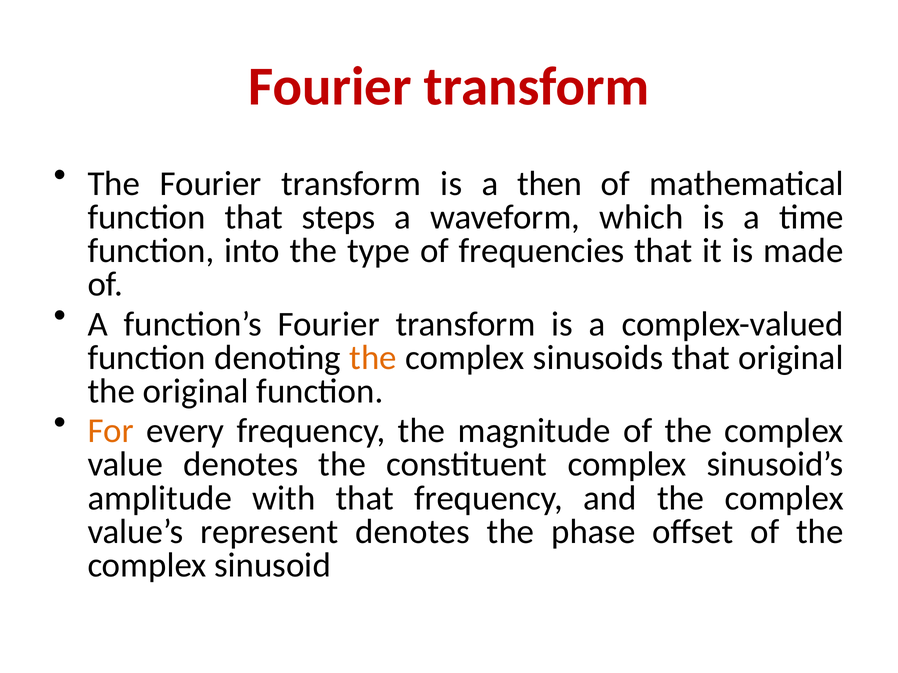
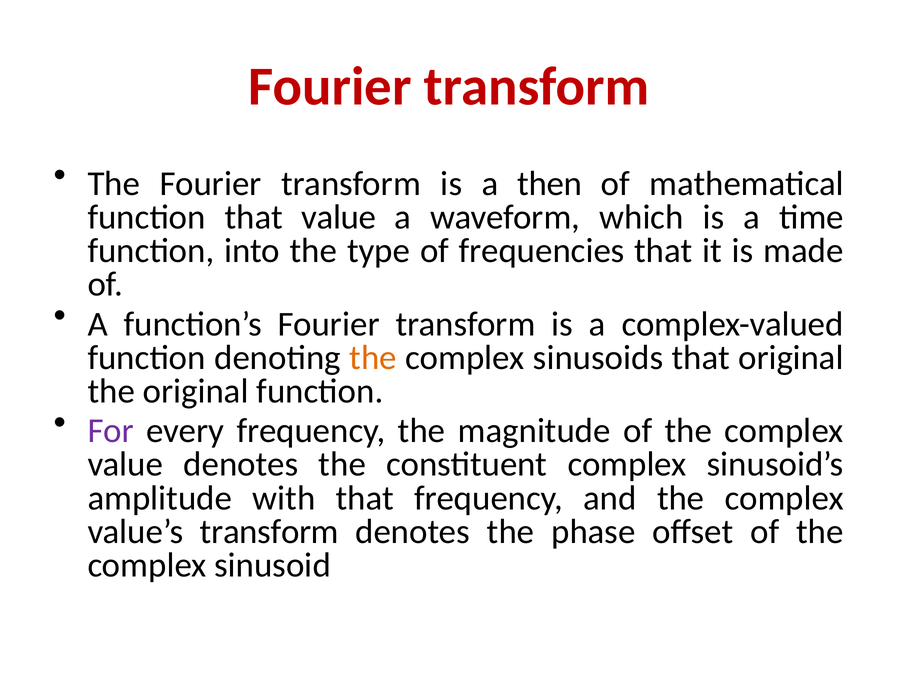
that steps: steps -> value (339, 217)
For colour: orange -> purple (111, 431)
value’s represent: represent -> transform (269, 532)
